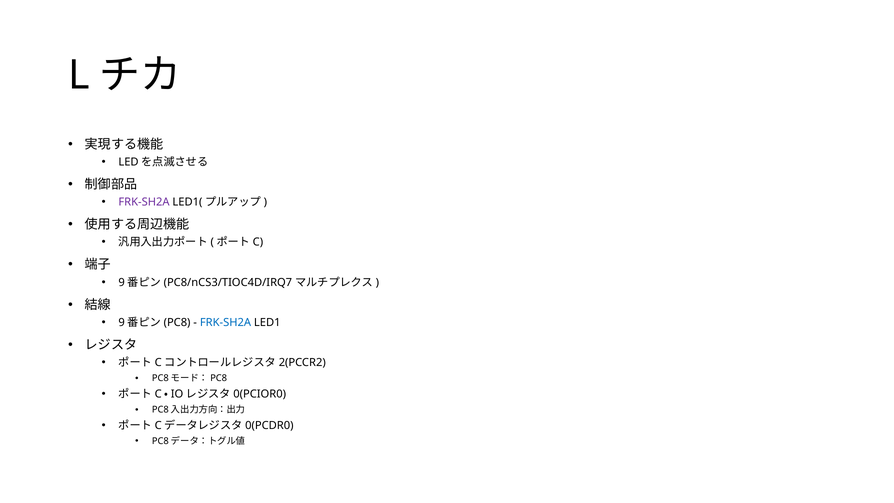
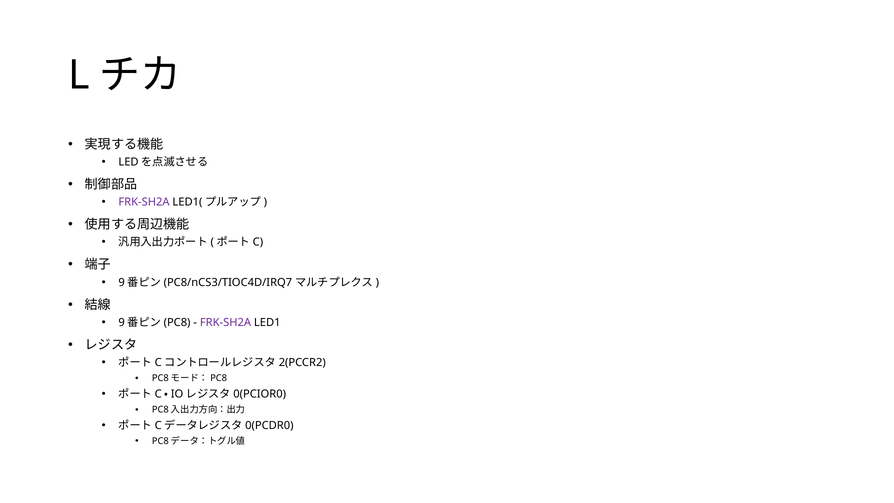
FRK-SH2A colour: blue -> purple (226, 322)
